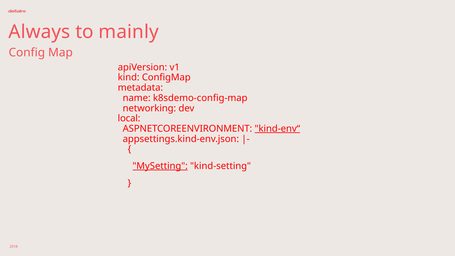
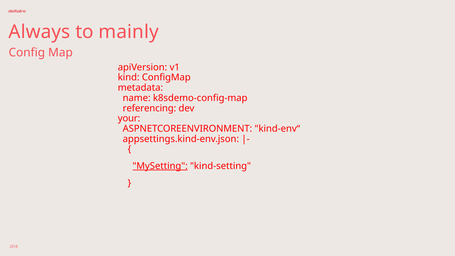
networking: networking -> referencing (149, 108)
local: local -> your (129, 118)
kind-env“ underline: present -> none (277, 129)
